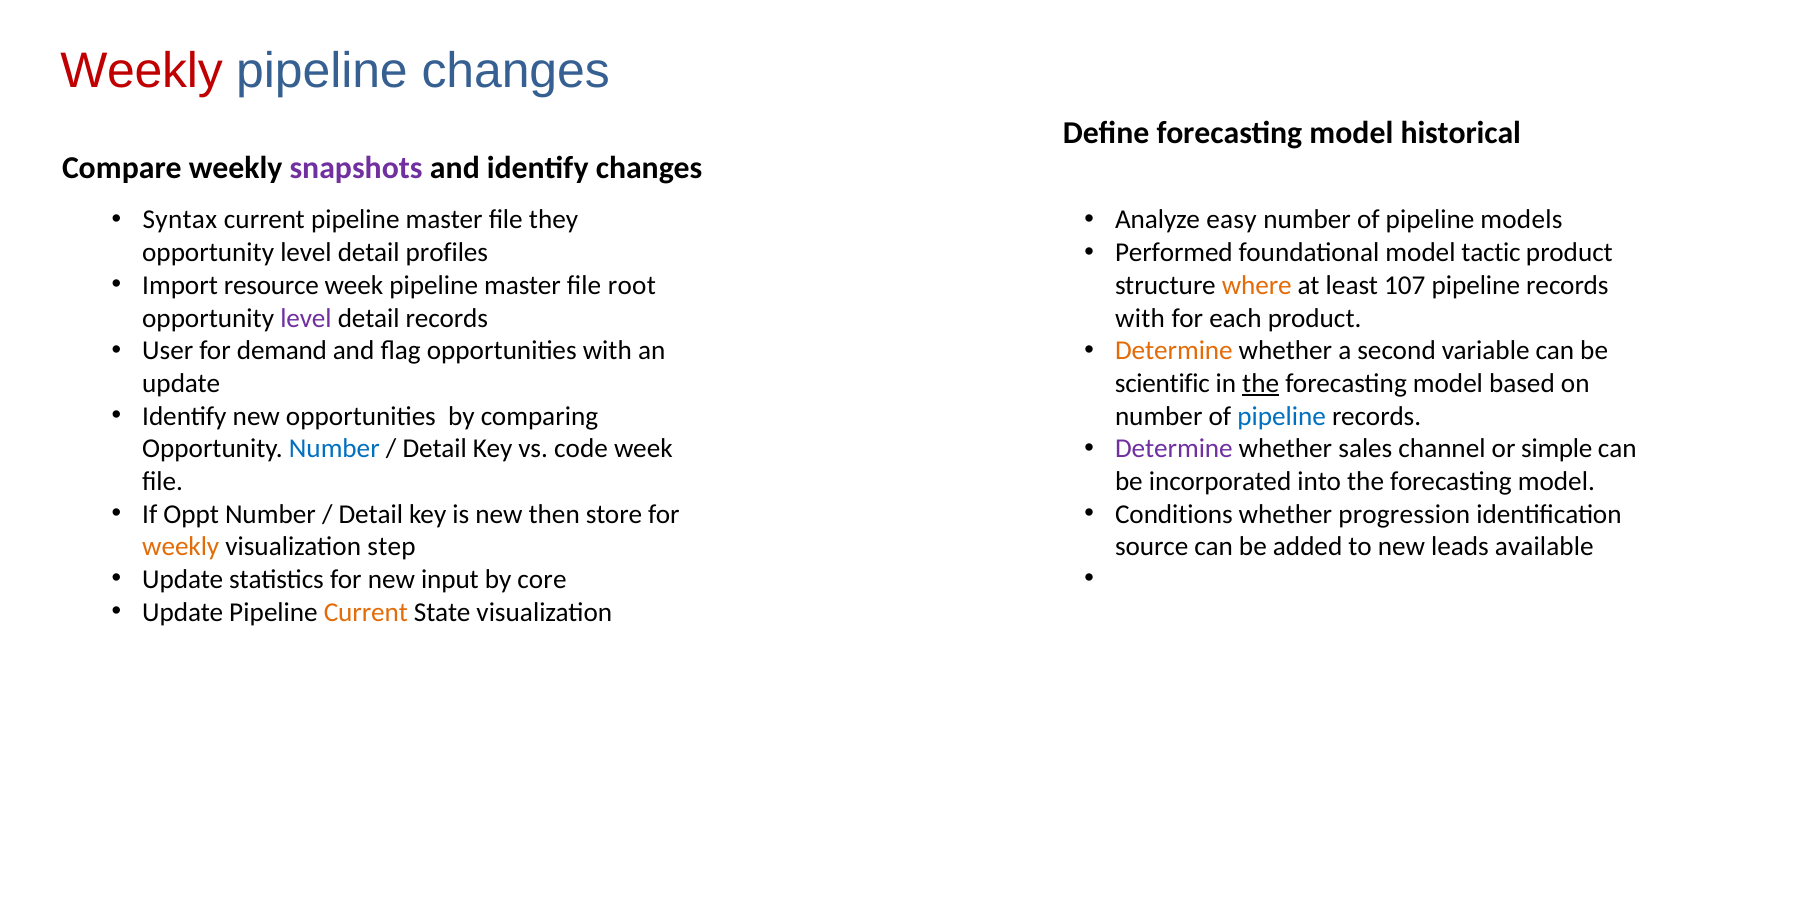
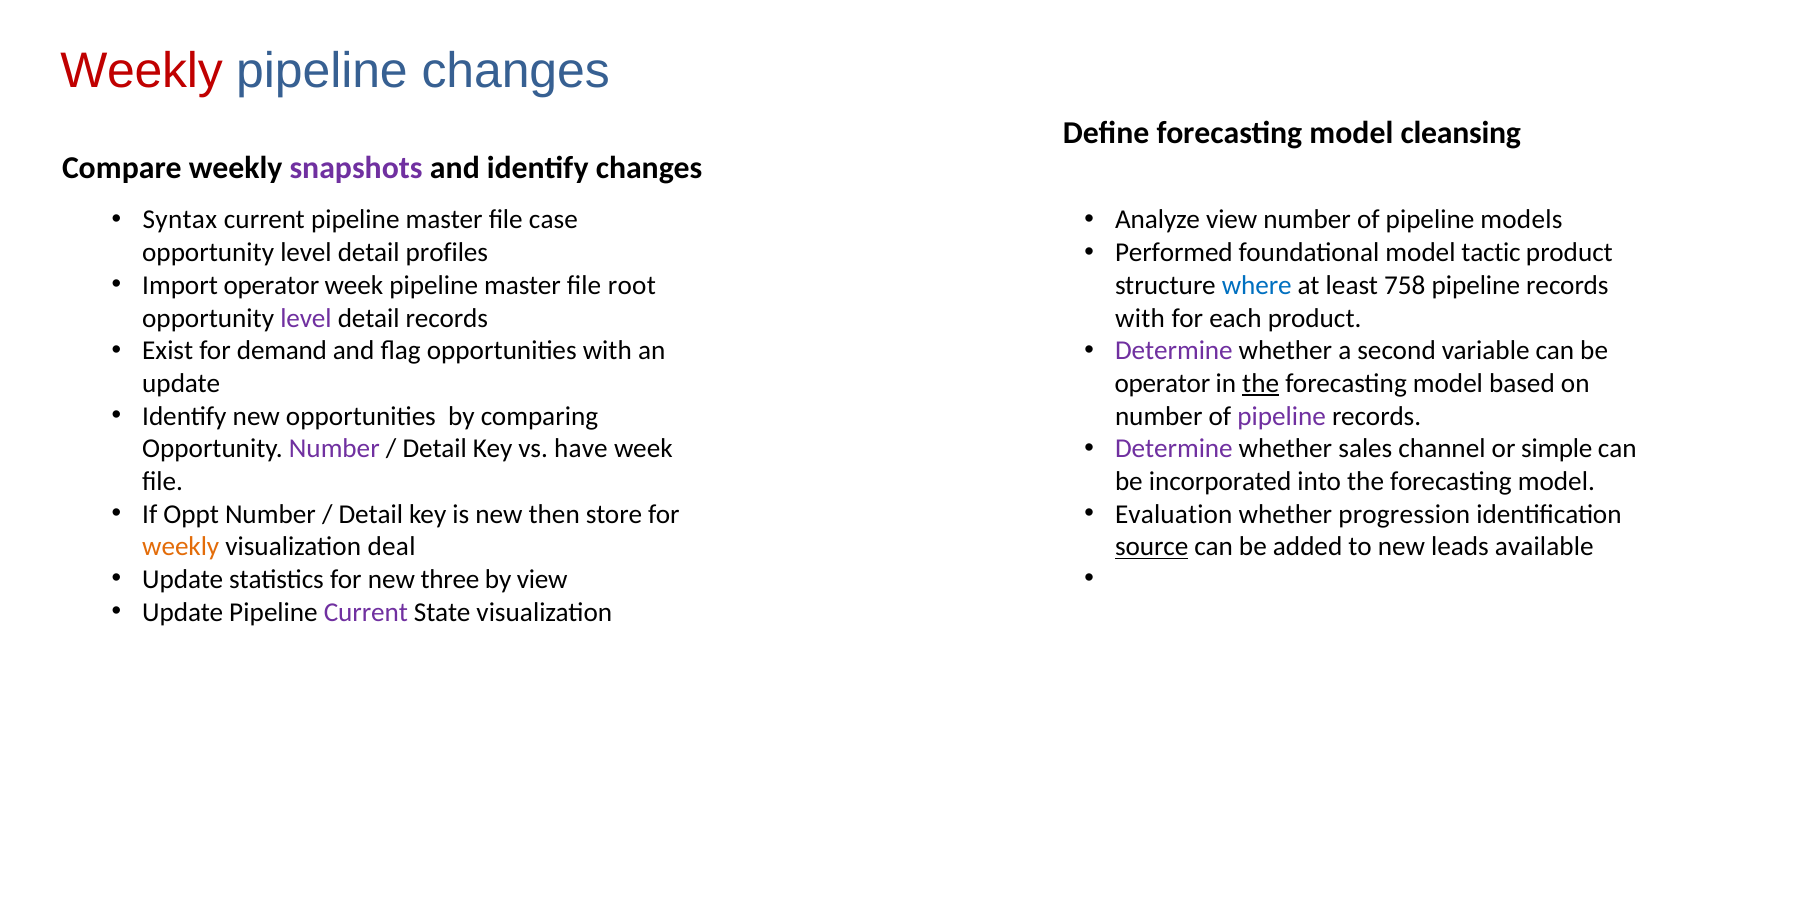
historical: historical -> cleansing (1461, 133)
they: they -> case (553, 220)
Analyze easy: easy -> view (1232, 220)
Import resource: resource -> operator (271, 285)
where colour: orange -> blue (1257, 285)
107: 107 -> 758 (1405, 285)
User: User -> Exist (168, 351)
Determine colour: orange -> purple (1174, 351)
scientific: scientific -> operator (1162, 383)
pipeline colour: blue -> purple (1282, 416)
Number colour: blue -> purple (334, 449)
code: code -> have (581, 449)
Conditions: Conditions -> Evaluation (1174, 514)
step: step -> deal (392, 547)
source underline: none -> present (1152, 547)
input: input -> three (450, 579)
by core: core -> view (542, 579)
Current colour: orange -> purple (366, 612)
